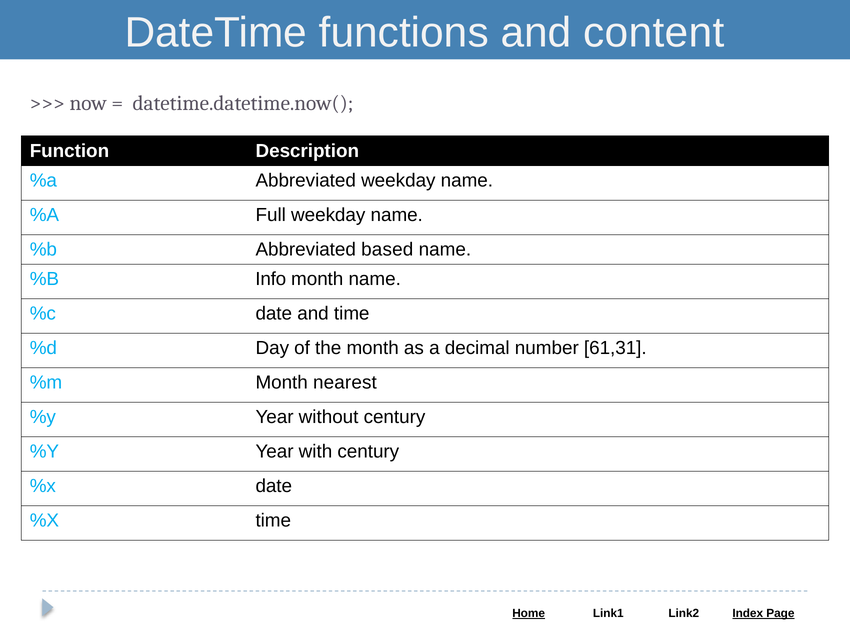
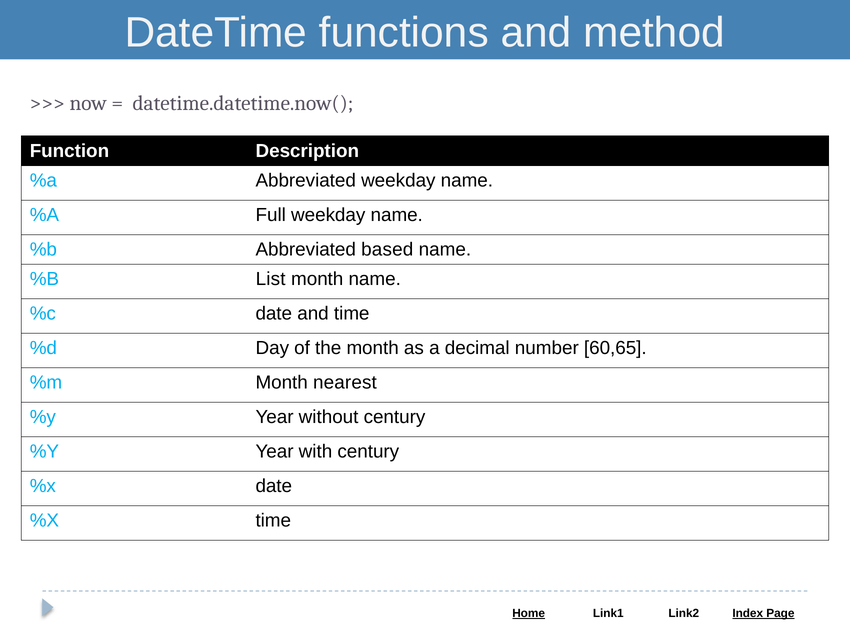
content: content -> method (654, 33)
Info: Info -> List (271, 279)
61,31: 61,31 -> 60,65 (615, 348)
